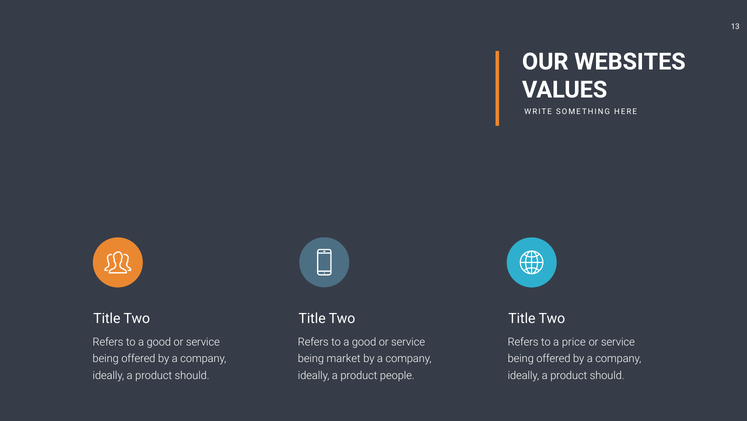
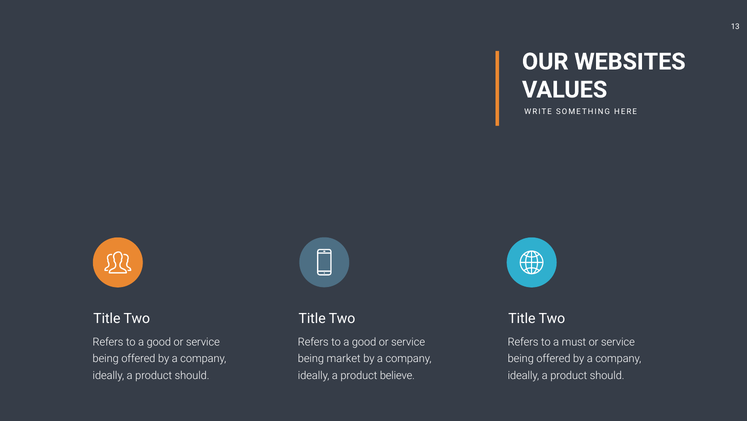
price: price -> must (574, 341)
people: people -> believe (397, 375)
